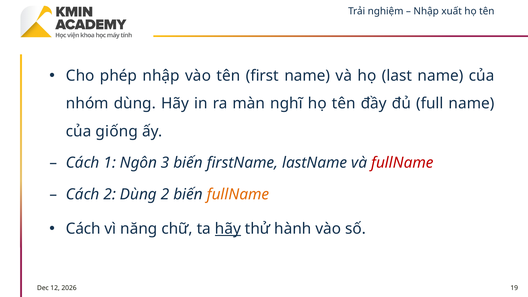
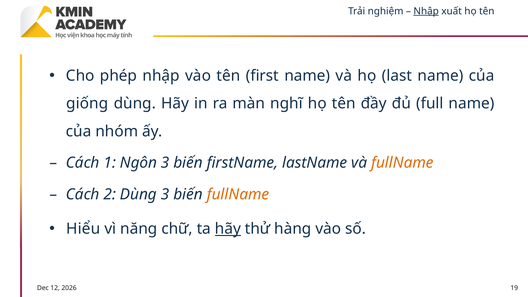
Nhập underline: none -> present (426, 11)
nhóm: nhóm -> giống (87, 104)
giống: giống -> nhóm (117, 131)
fullName colour: red -> orange (402, 163)
Dùng 2: 2 -> 3 (165, 194)
Cách: Cách -> Hiểu (83, 229)
hành: hành -> hàng (293, 229)
